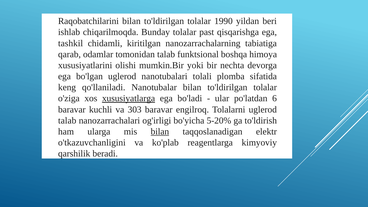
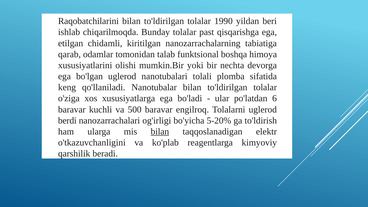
tashkil: tashkil -> etilgan (71, 43)
xususiyatlarga underline: present -> none (129, 98)
303: 303 -> 500 (135, 109)
talab: talab -> berdi (67, 121)
